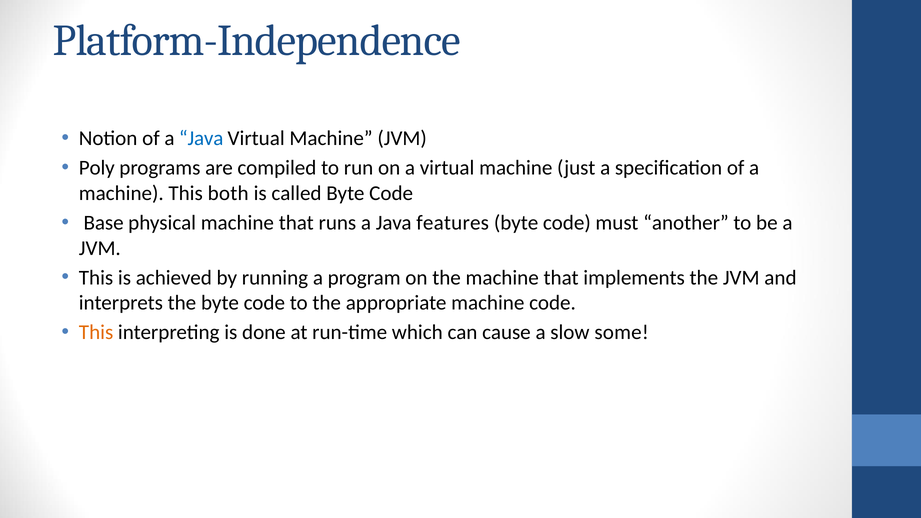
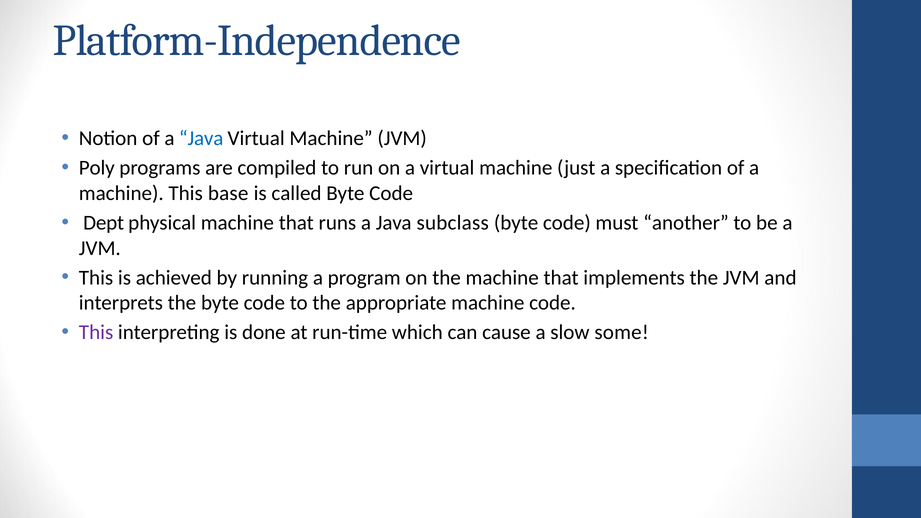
both: both -> base (228, 193)
Base: Base -> Dept (104, 223)
features: features -> subclass (453, 223)
This colour: orange -> purple (96, 333)
